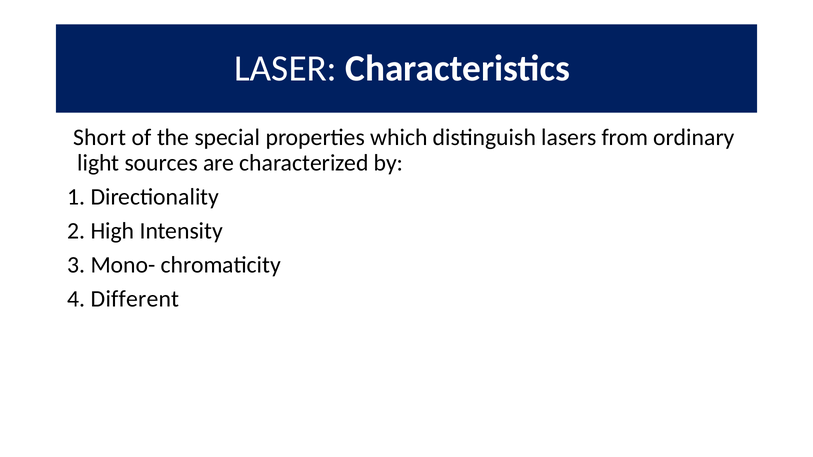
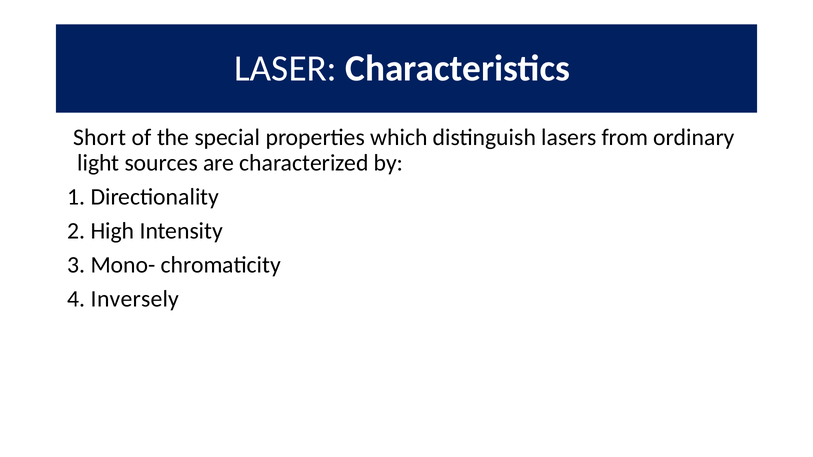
Different: Different -> Inversely (135, 299)
